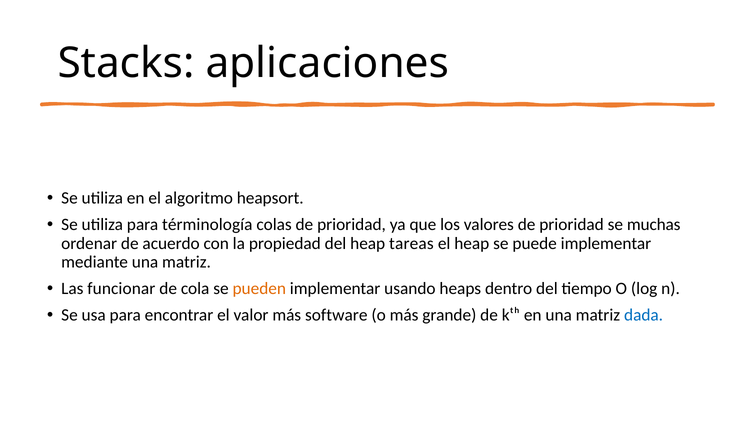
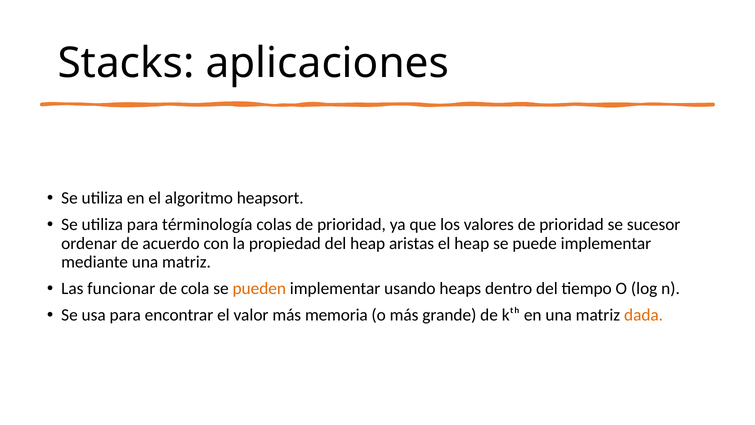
muchas: muchas -> sucesor (654, 225)
tareas: tareas -> aristas (412, 243)
software: software -> memoria (336, 315)
dada colour: blue -> orange (644, 315)
